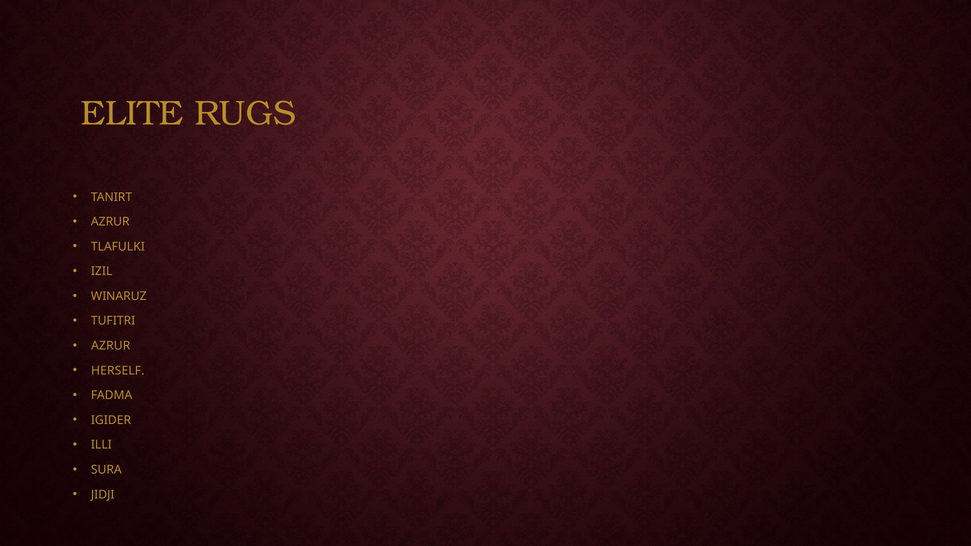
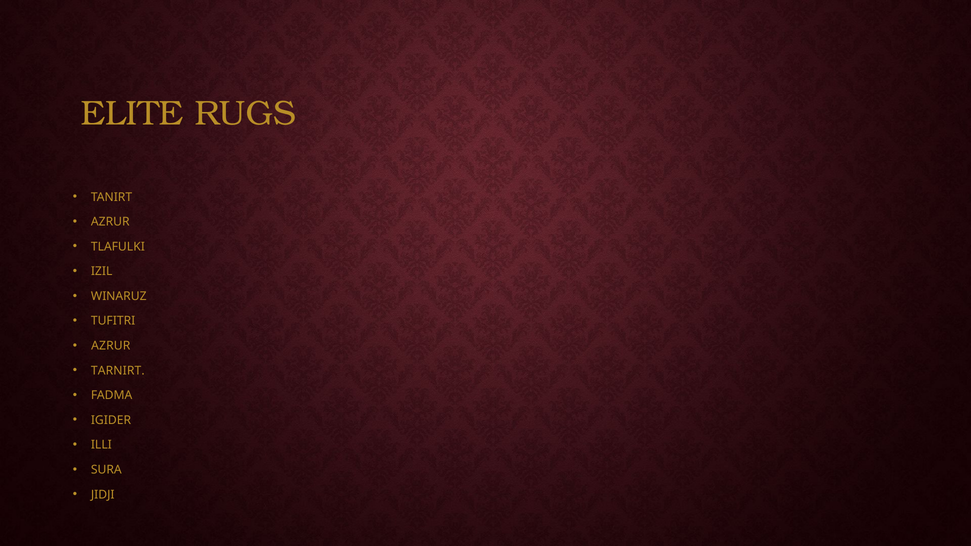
HERSELF: HERSELF -> TARNIRT (118, 371)
